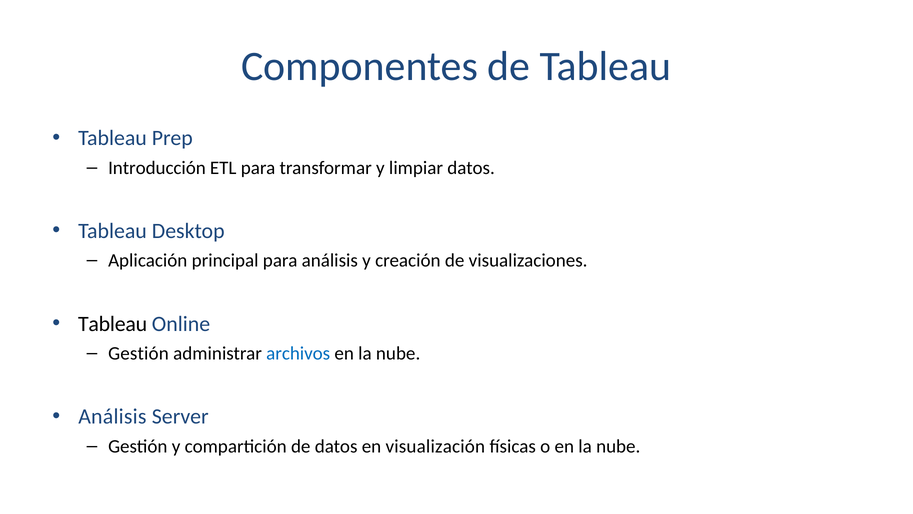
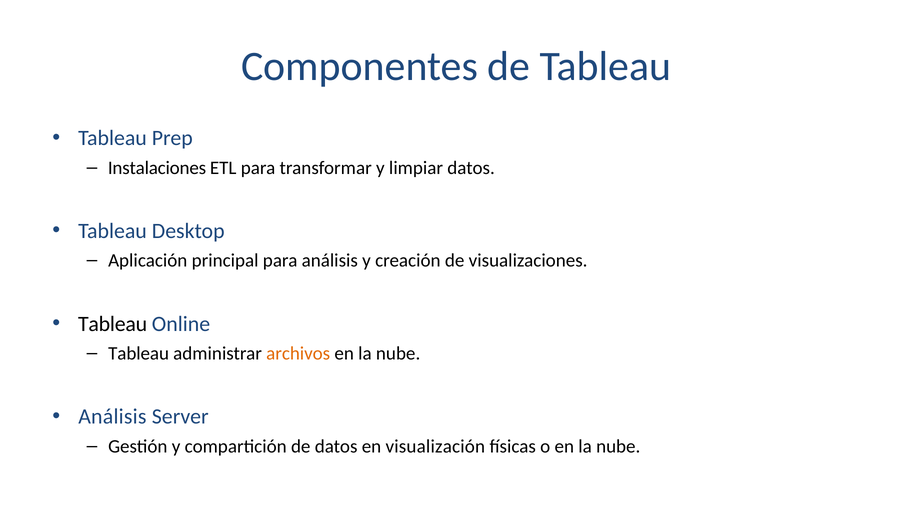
Introducción: Introducción -> Instalaciones (157, 168)
Gestión: Gestión -> Tableau (139, 353)
archivos colour: blue -> orange (298, 353)
